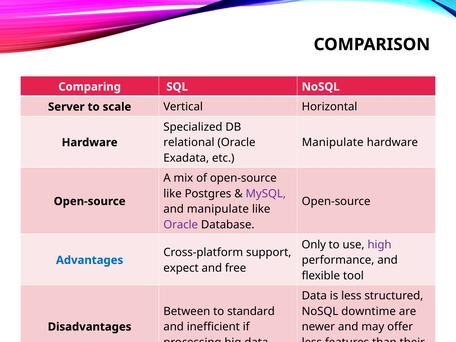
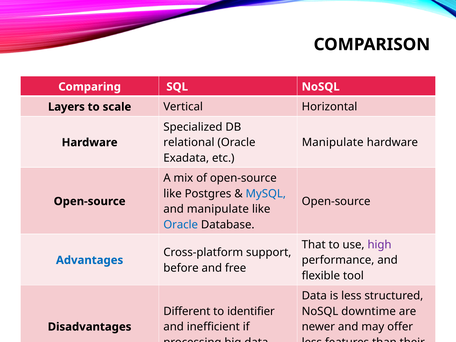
Server: Server -> Layers (66, 107)
MySQL colour: purple -> blue (266, 194)
Oracle colour: purple -> blue (181, 225)
Only: Only -> That (314, 245)
expect: expect -> before (181, 268)
Between: Between -> Different (187, 311)
standard: standard -> identifier (251, 311)
